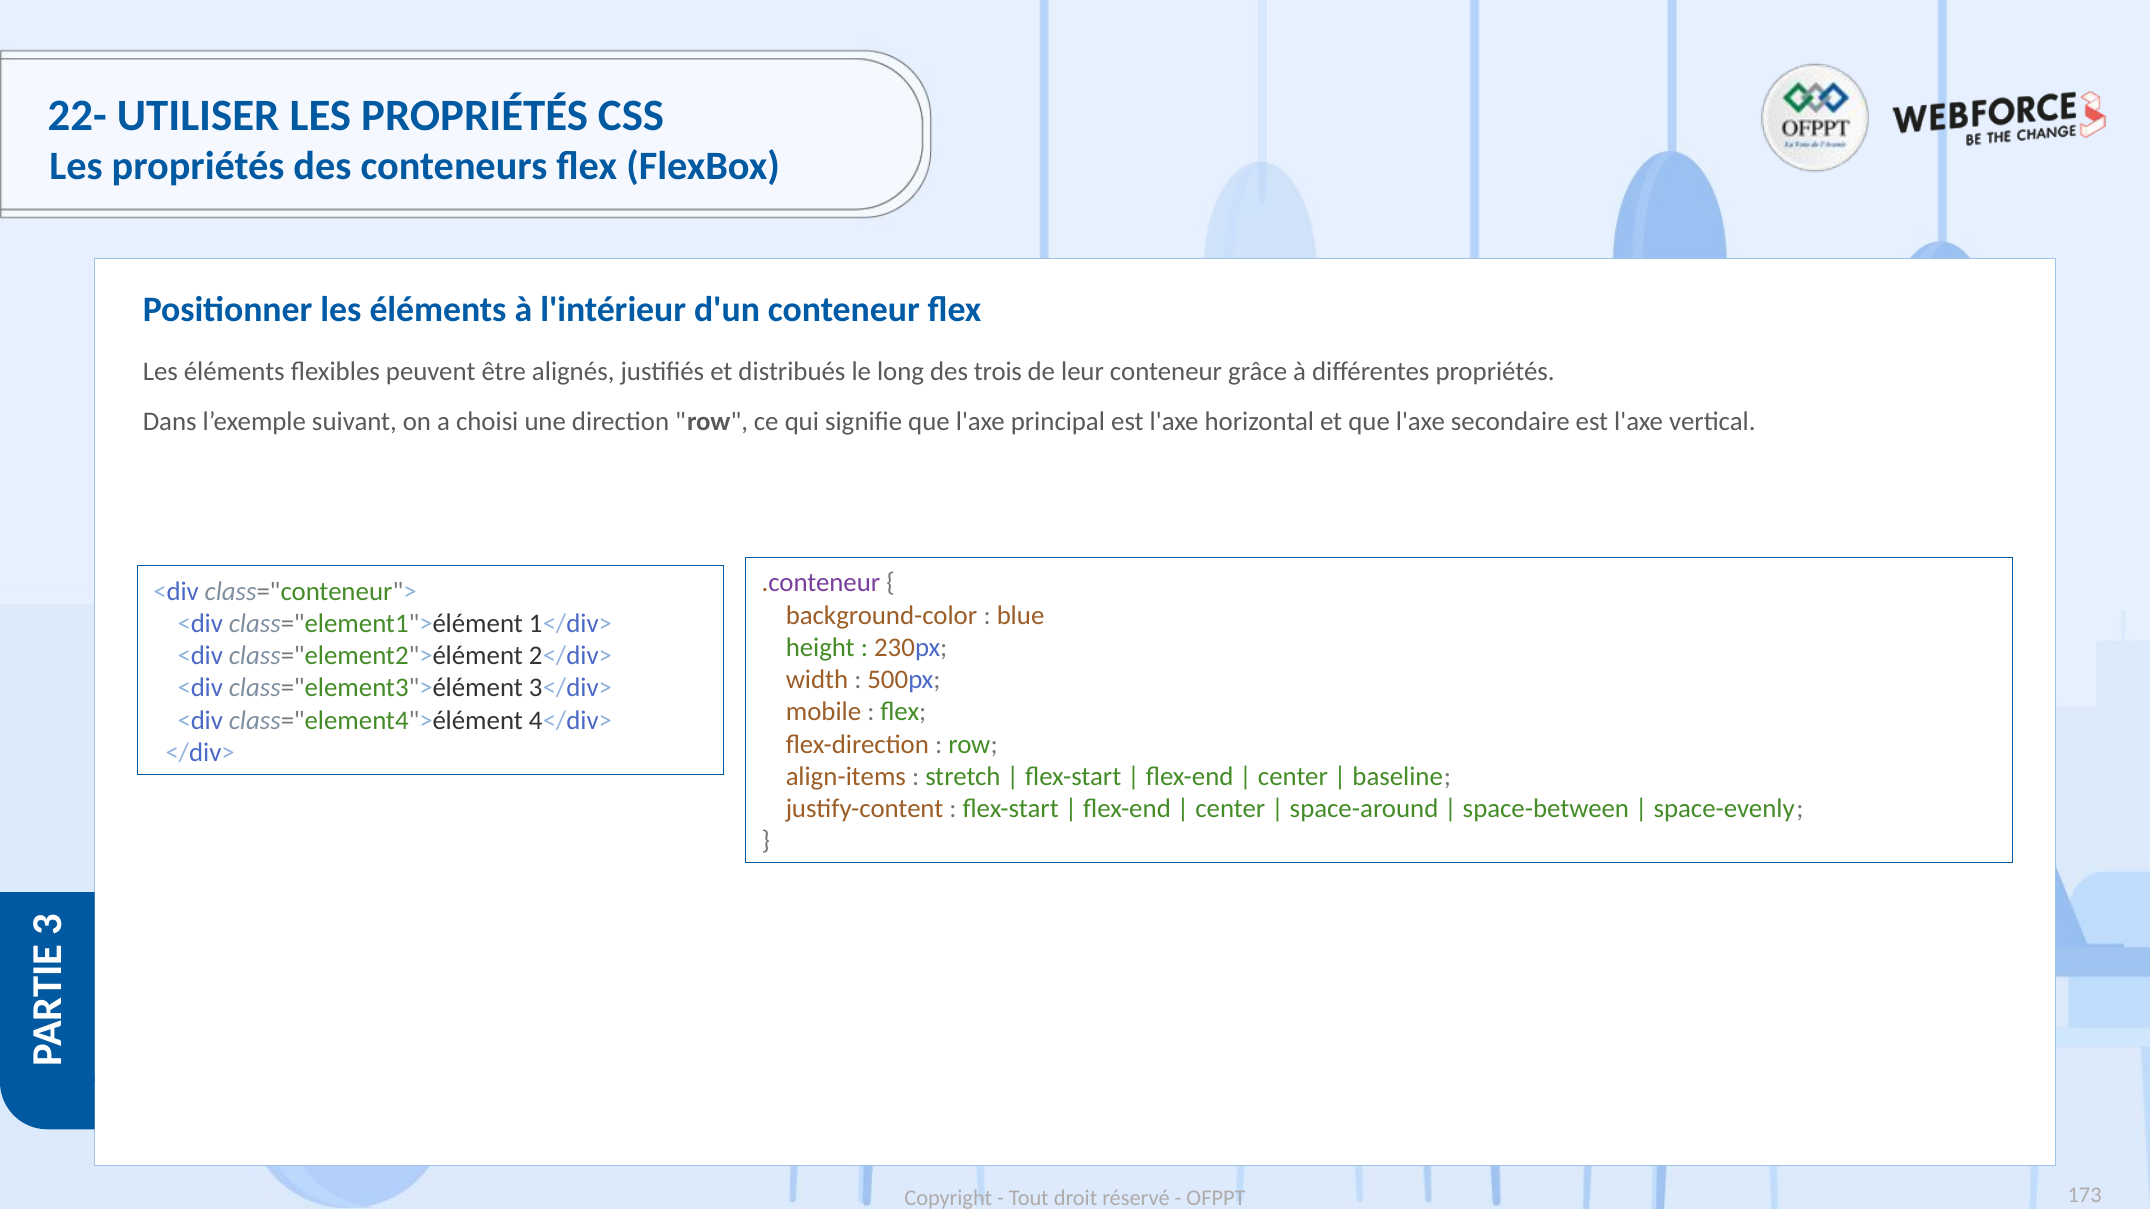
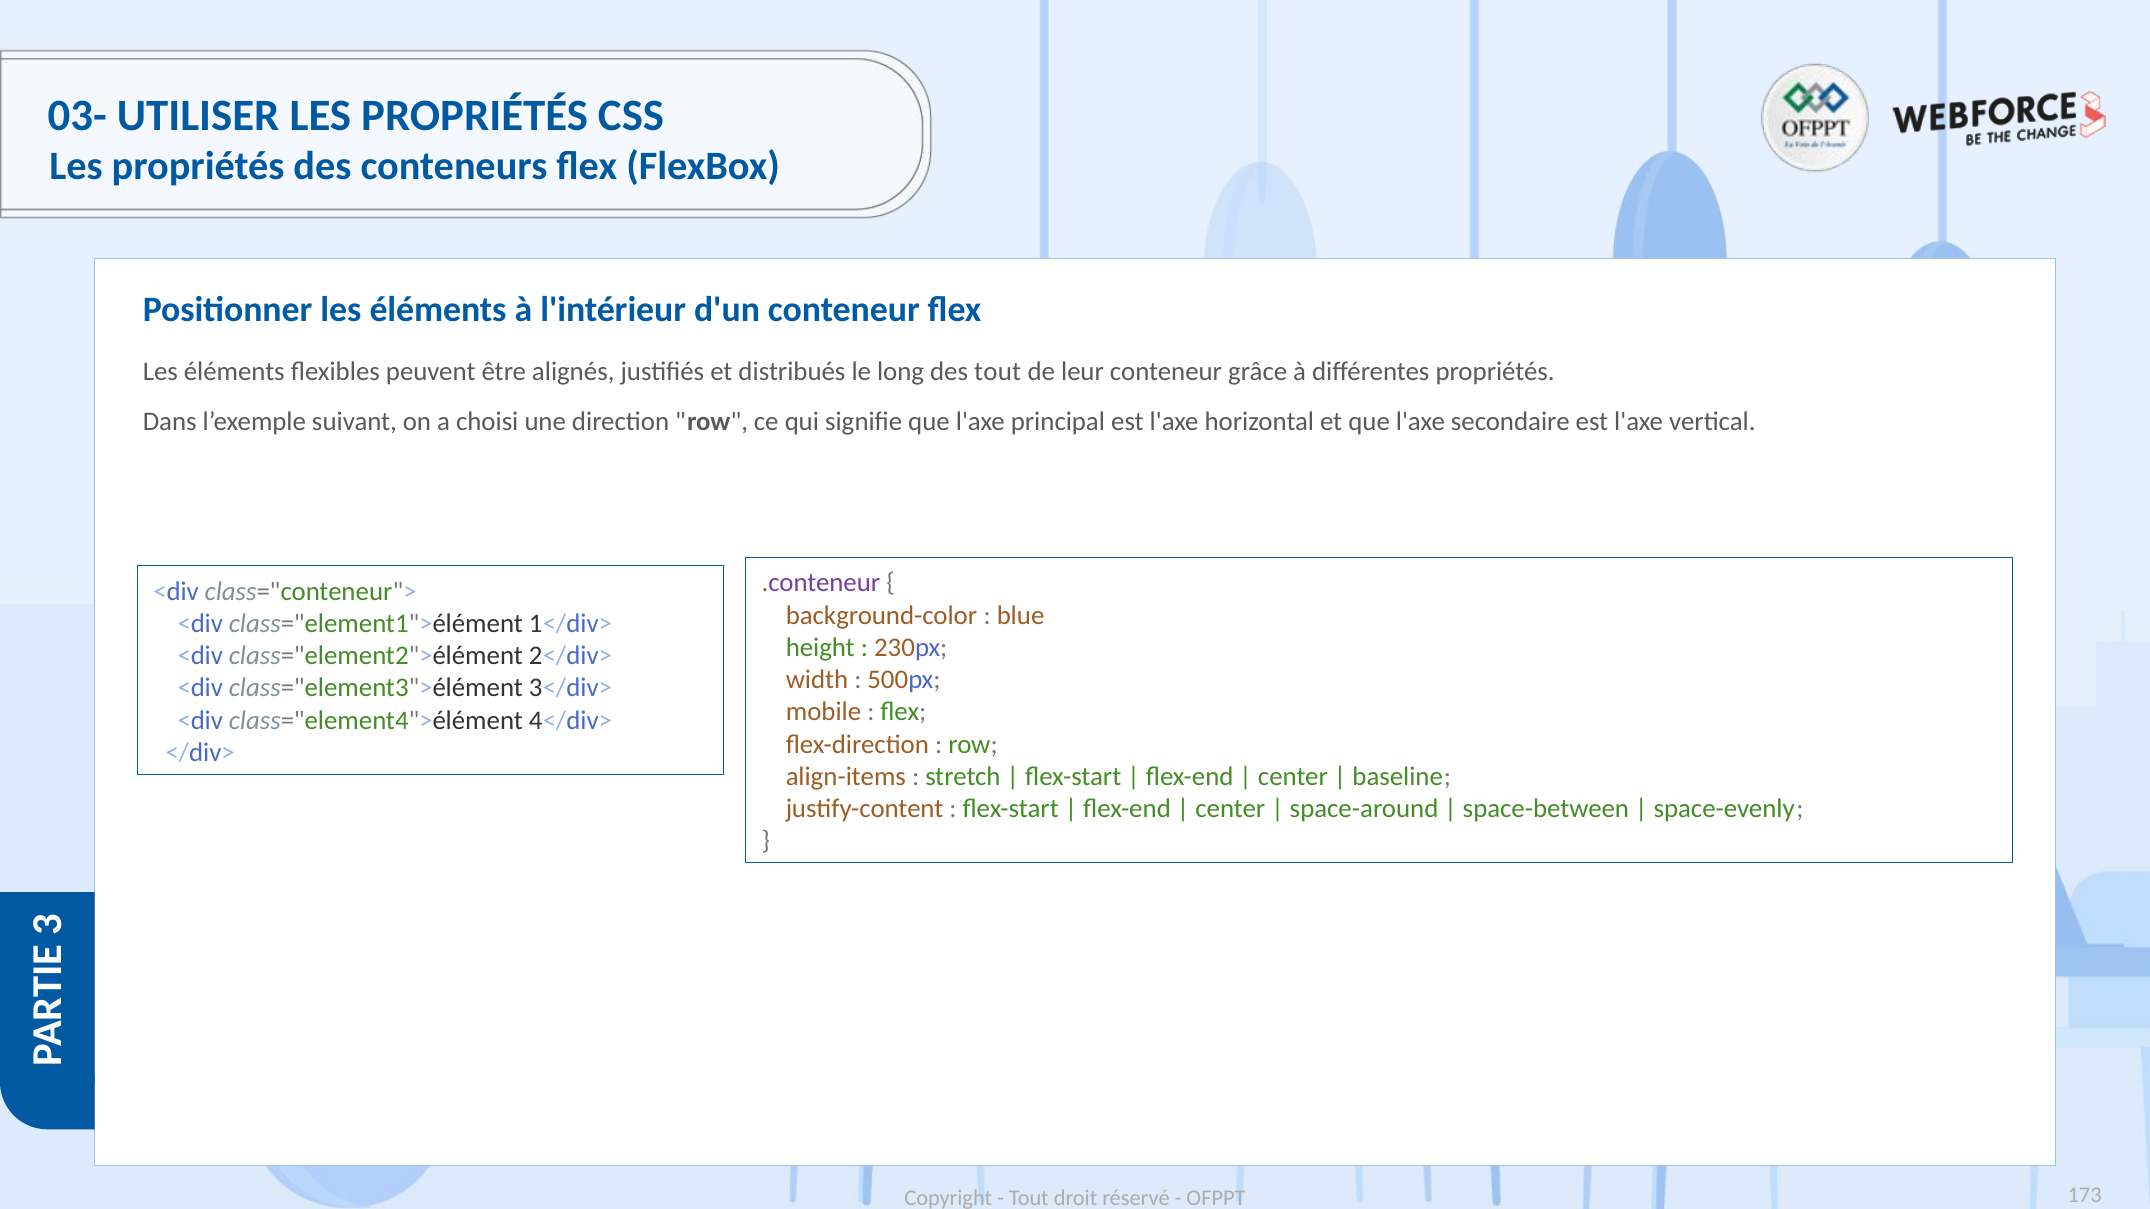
22-: 22- -> 03- (77, 116)
des trois: trois -> tout (998, 372)
